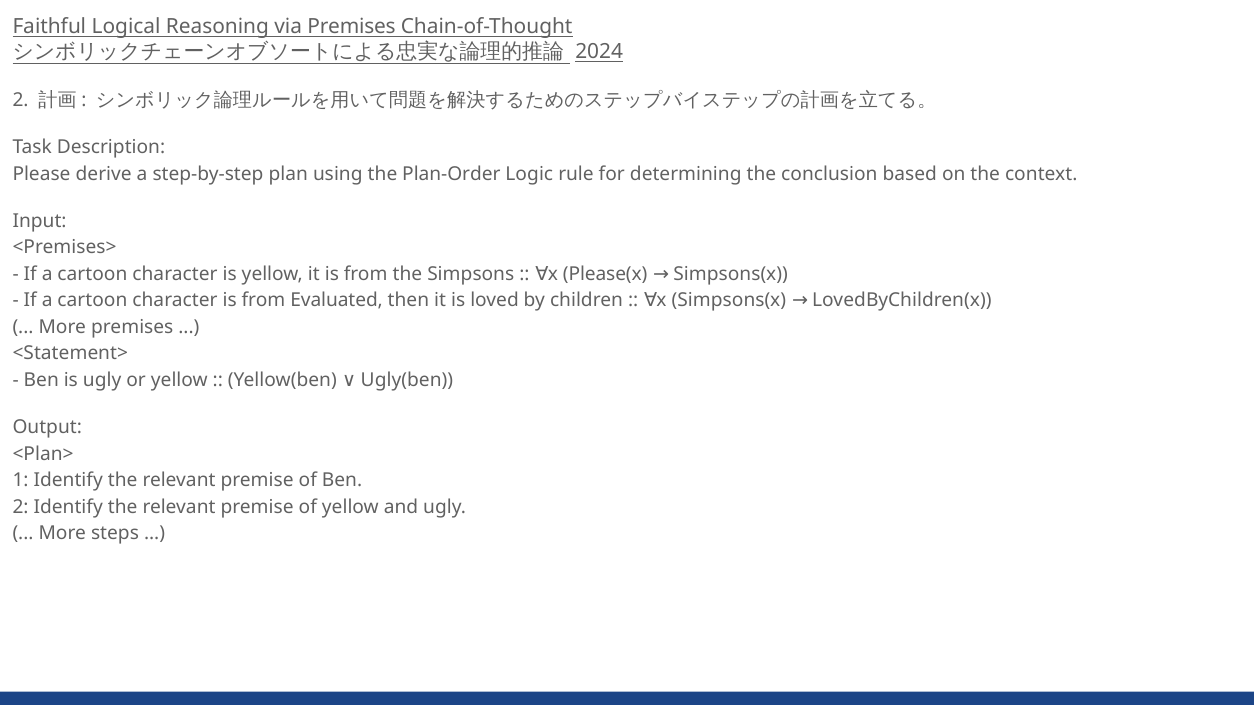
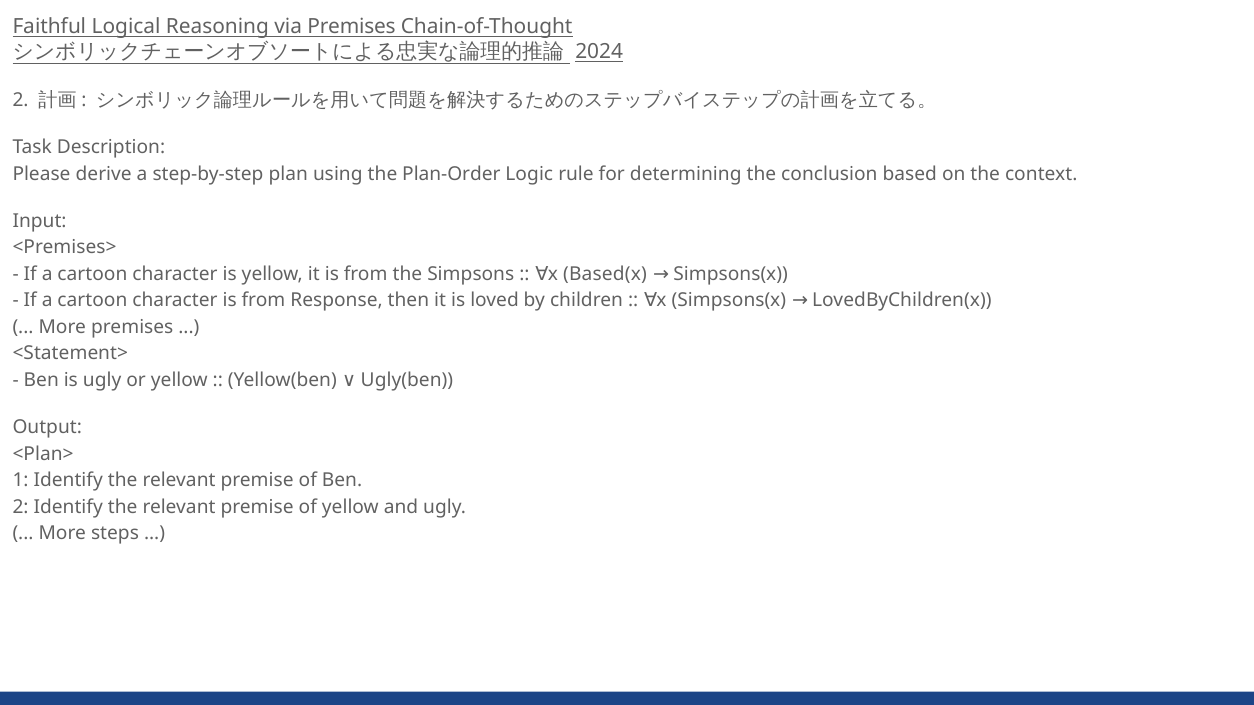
Please(x: Please(x -> Based(x (605, 274)
Evaluated: Evaluated -> Response (337, 301)
